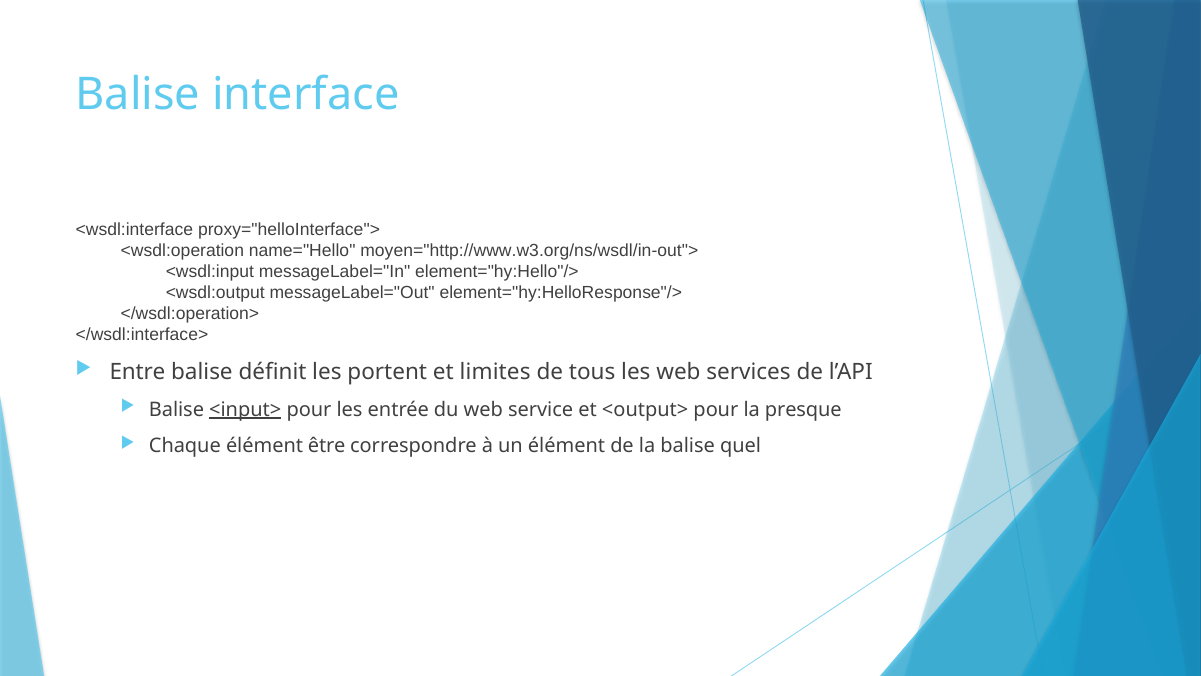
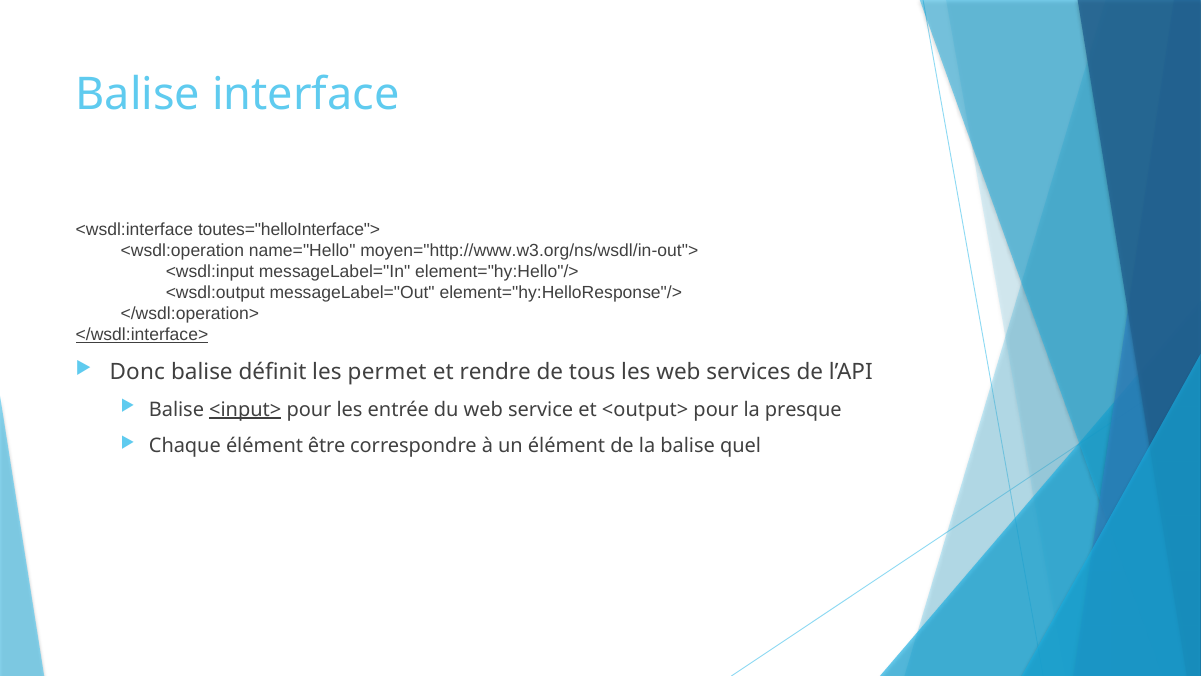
proxy="helloInterface">: proxy="helloInterface"> -> toutes="helloInterface"> (289, 229)
</wsdl:interface> underline: none -> present (142, 334)
Entre: Entre -> Donc (137, 371)
portent: portent -> permet (387, 371)
limites: limites -> rendre (495, 371)
